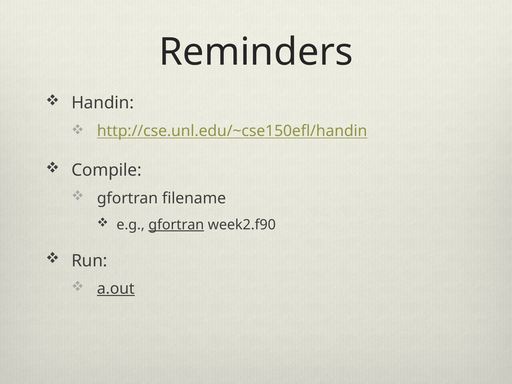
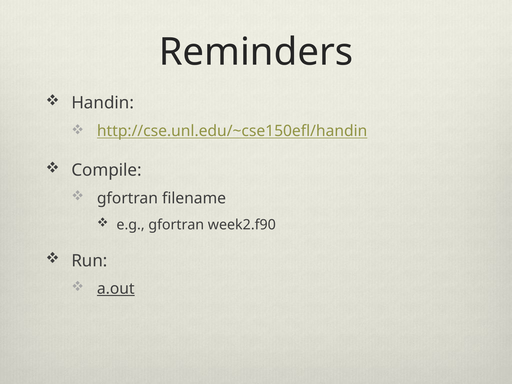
gfortran underline: present -> none (176, 225)
